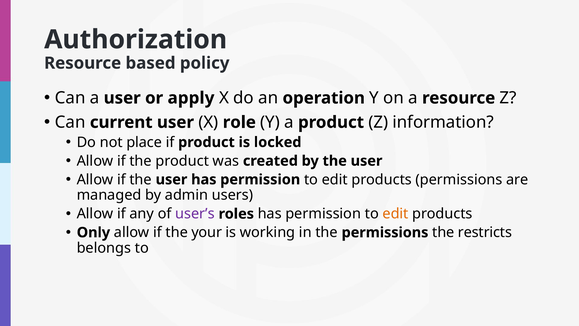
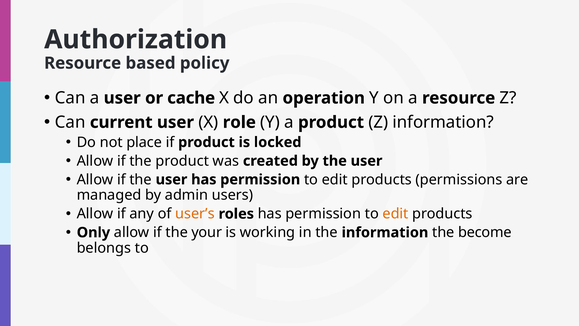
apply: apply -> cache (191, 98)
user’s colour: purple -> orange (195, 214)
the permissions: permissions -> information (385, 232)
restricts: restricts -> become (485, 232)
